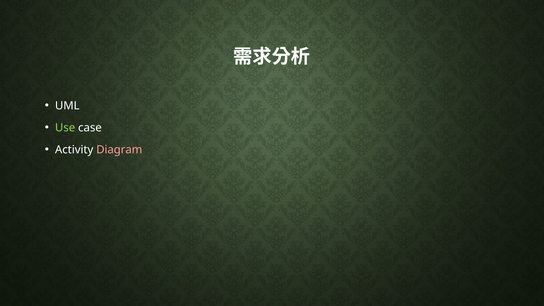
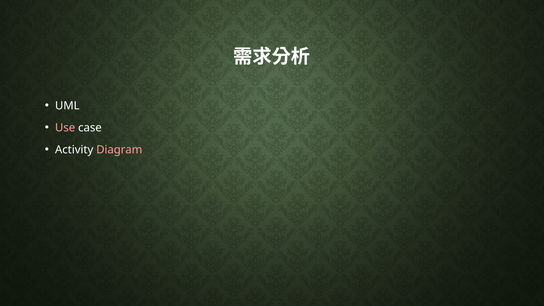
Use colour: light green -> pink (65, 128)
